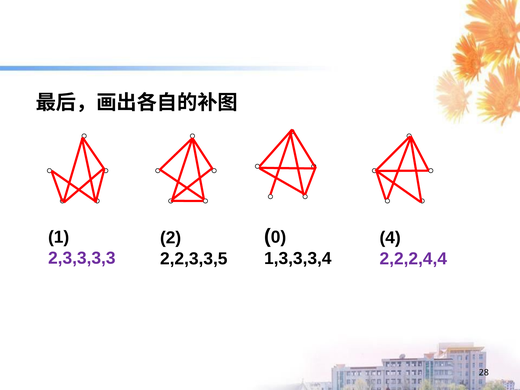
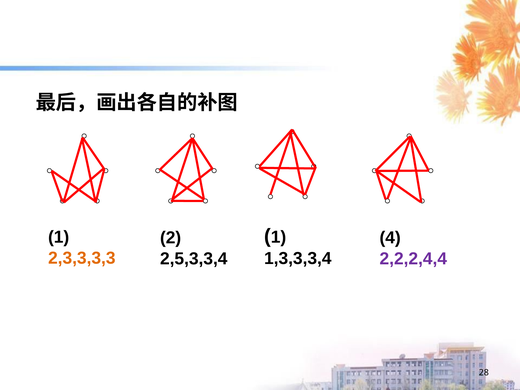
0: 0 -> 1 (278, 237)
2,3,3,3,3 colour: purple -> orange (82, 258)
2,2,3,3,5: 2,2,3,3,5 -> 2,5,3,3,4 (194, 259)
